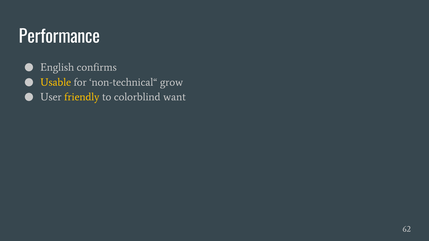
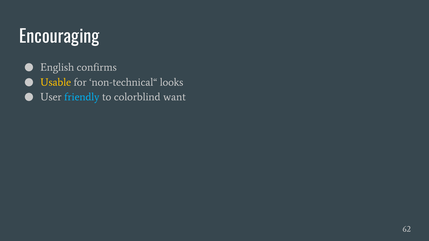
Performance: Performance -> Encouraging (59, 37)
grow: grow -> looks (172, 82)
friendly colour: yellow -> light blue (82, 97)
